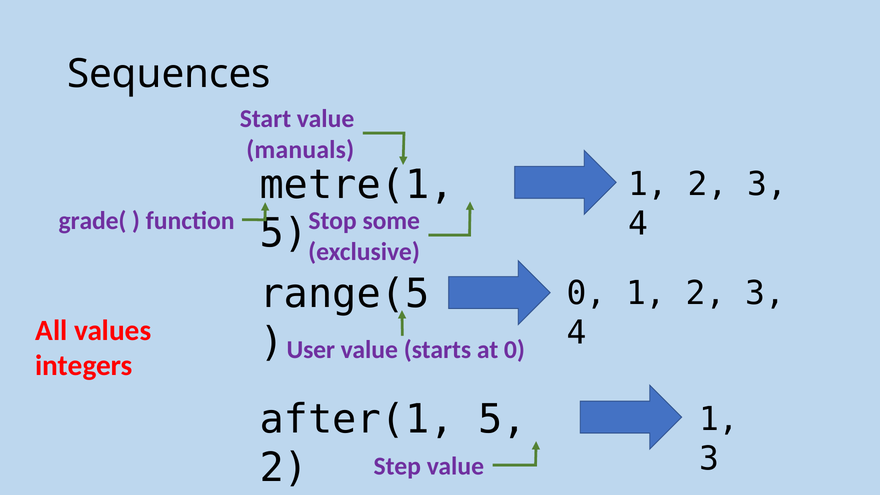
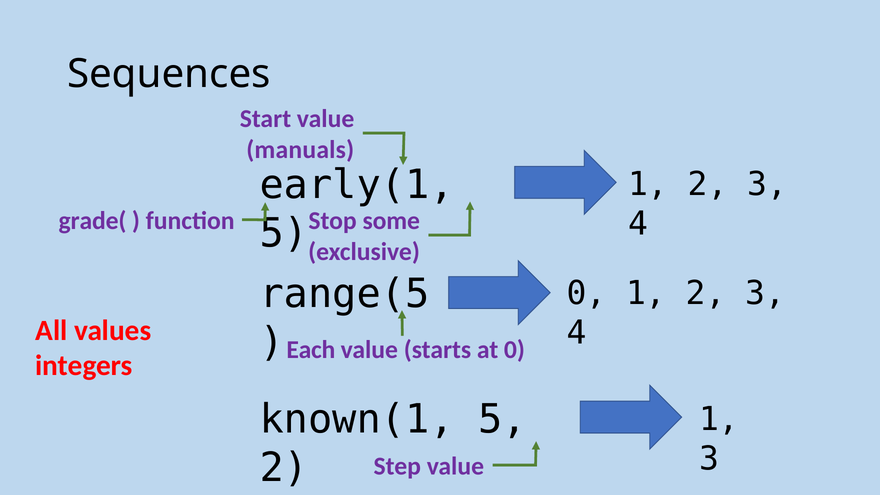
metre(1: metre(1 -> early(1 (357, 185)
User: User -> Each (311, 350)
after(1: after(1 -> known(1 (357, 420)
